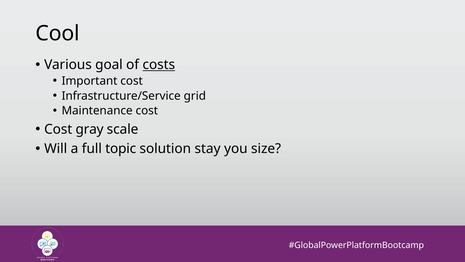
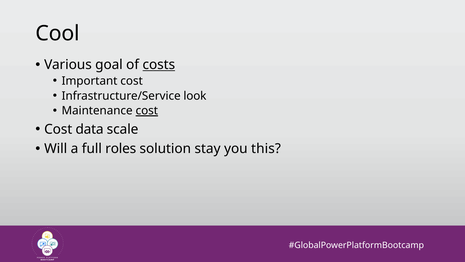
grid: grid -> look (195, 96)
cost underline: none -> present (147, 111)
gray: gray -> data (90, 129)
topic: topic -> roles (121, 149)
size: size -> this (266, 149)
